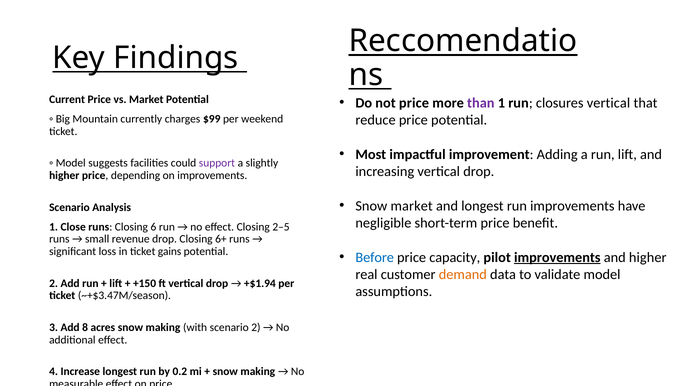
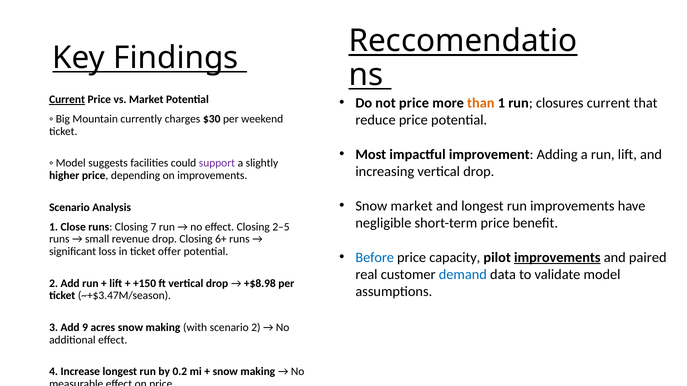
Current underline: none -> present (67, 100)
than colour: purple -> orange (481, 103)
closures vertical: vertical -> current (608, 103)
$99: $99 -> $30 (212, 119)
6: 6 -> 7 (153, 227)
gains: gains -> offer (169, 252)
and higher: higher -> paired (648, 258)
demand colour: orange -> blue (463, 275)
+$1.94: +$1.94 -> +$8.98 (260, 284)
8: 8 -> 9 (85, 328)
